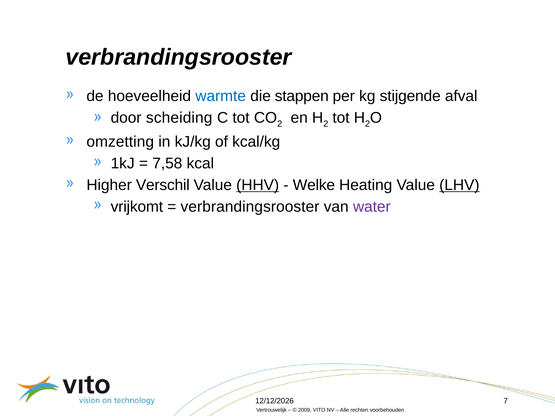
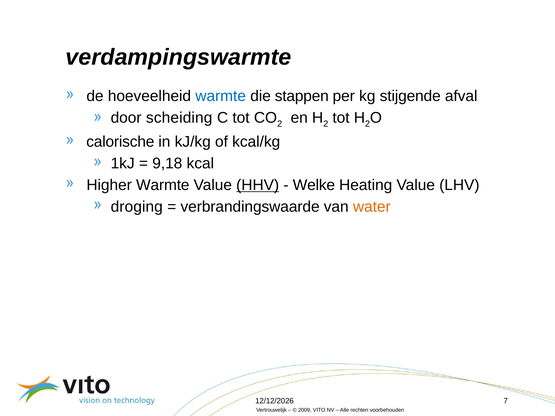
verbrandingsrooster: verbrandingsrooster -> verdampingswarmte (179, 57)
omzetting: omzetting -> calorische (120, 142)
7,58: 7,58 -> 9,18 (167, 164)
Higher Verschil: Verschil -> Warmte (163, 185)
LHV underline: present -> none (459, 185)
vrijkomt: vrijkomt -> droging (137, 207)
verbrandingsrooster: verbrandingsrooster -> verbrandingswaarde (250, 207)
water colour: purple -> orange (372, 207)
